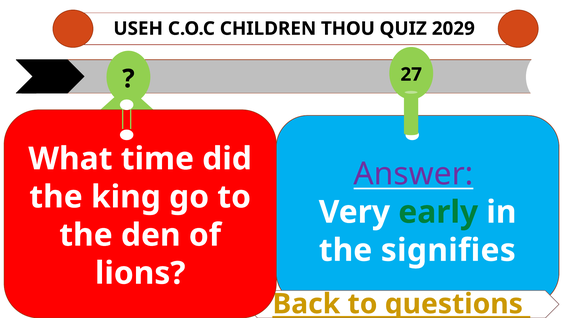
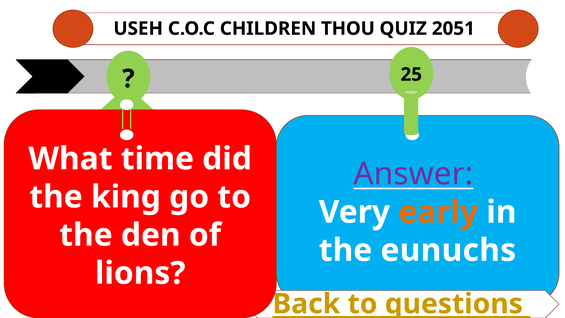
2029: 2029 -> 2051 (453, 29)
27: 27 -> 25 (411, 74)
early colour: green -> orange (438, 212)
signifies: signifies -> eunuchs (448, 250)
